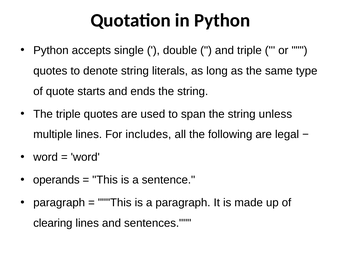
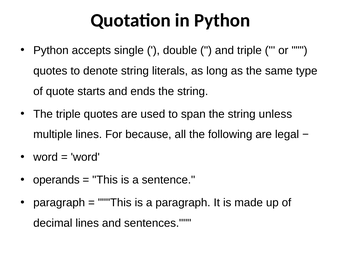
includes: includes -> because (148, 134)
clearing: clearing -> decimal (53, 223)
